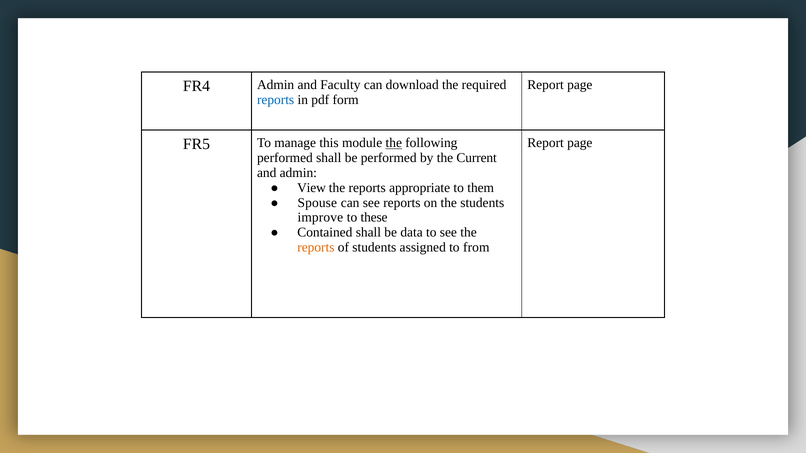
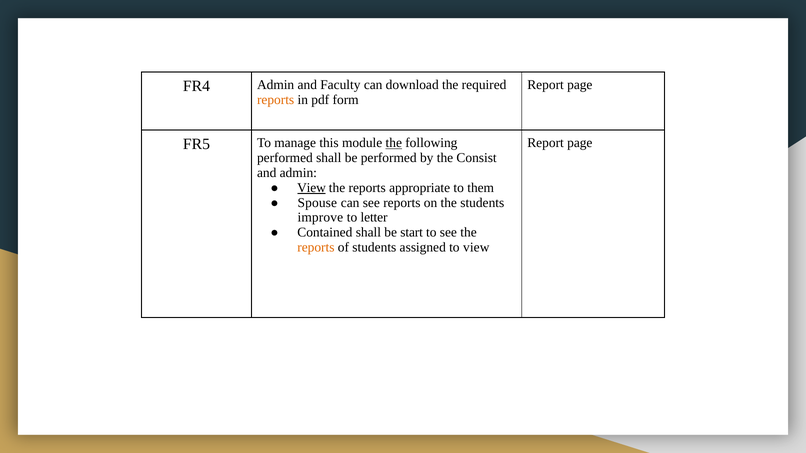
reports colour: blue -> orange (276, 100)
Current: Current -> Consist (477, 158)
View underline: none -> present (311, 188)
these: these -> letter (374, 218)
data: data -> start (412, 233)
to from: from -> view (476, 248)
